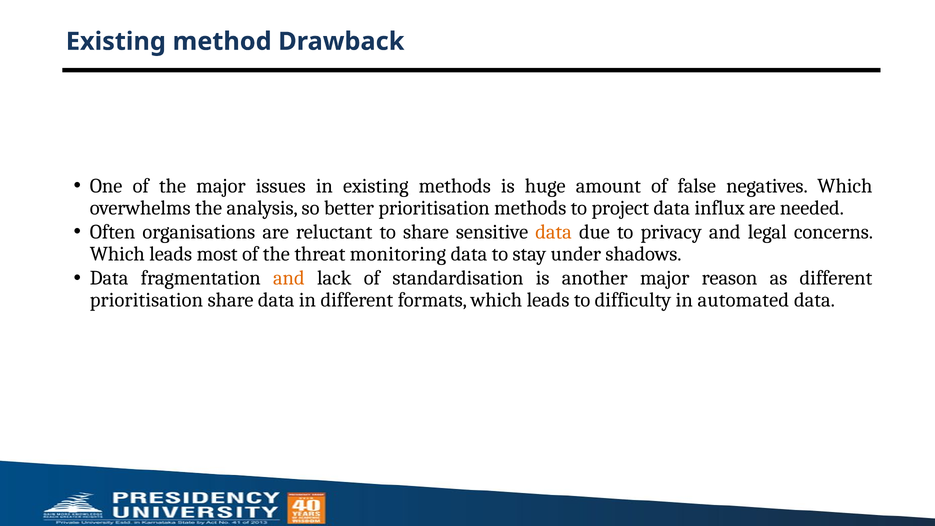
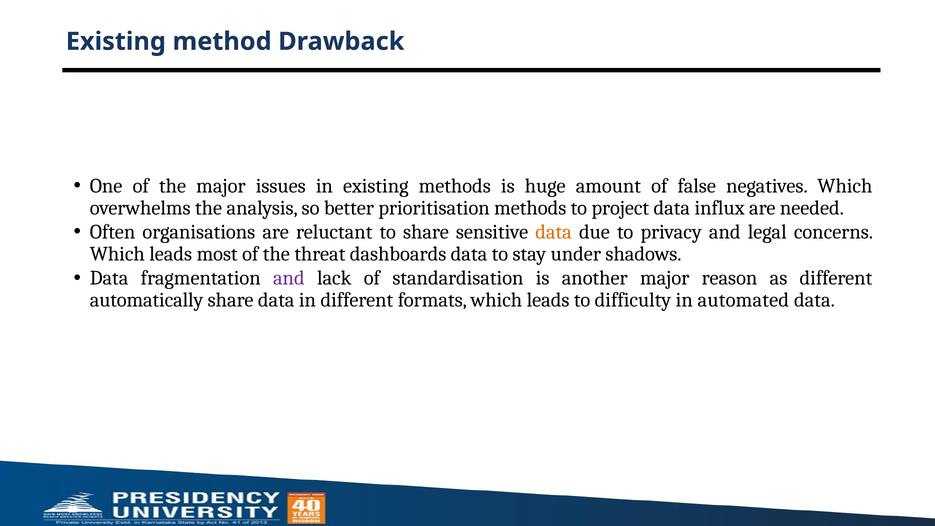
monitoring: monitoring -> dashboards (398, 254)
and colour: orange -> purple (289, 278)
prioritisation: prioritisation -> automatically (147, 300)
